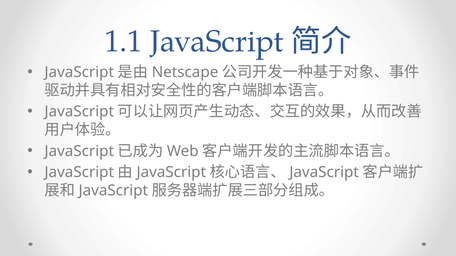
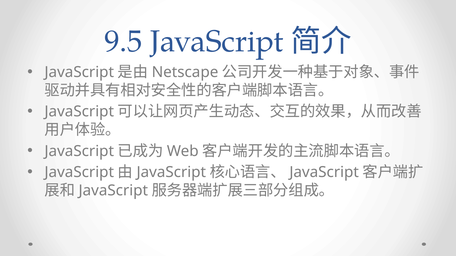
1.1: 1.1 -> 9.5 (123, 41)
